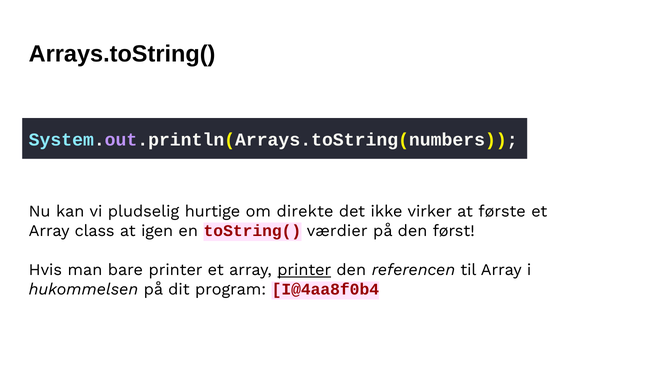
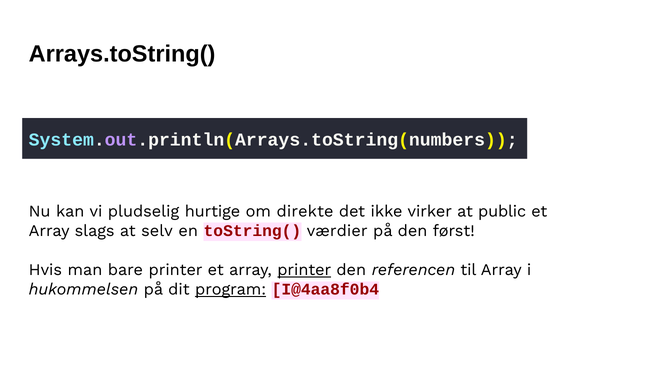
første: første -> public (502, 211)
class: class -> slags (95, 231)
igen: igen -> selv (157, 231)
program underline: none -> present (231, 290)
